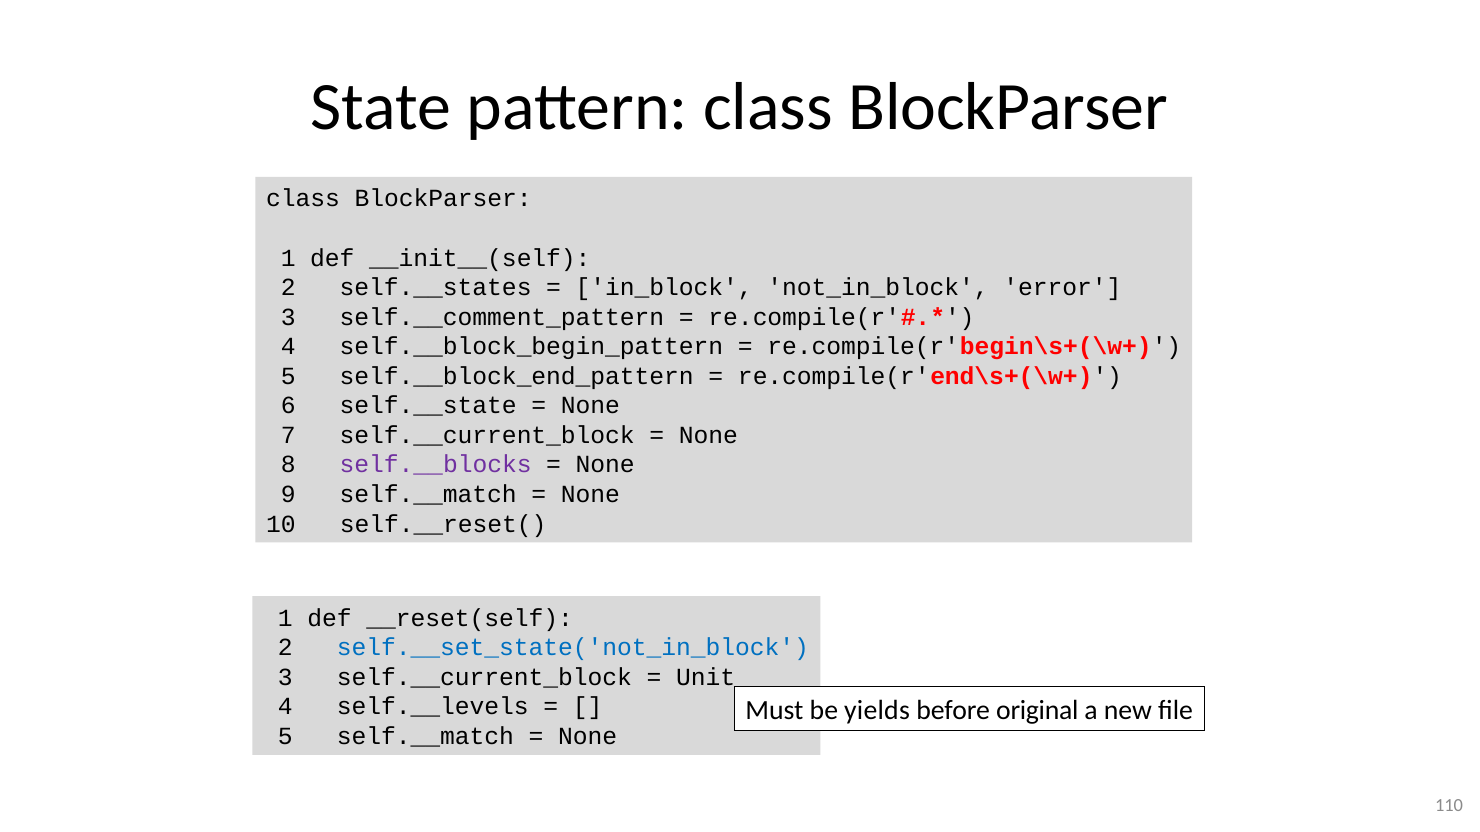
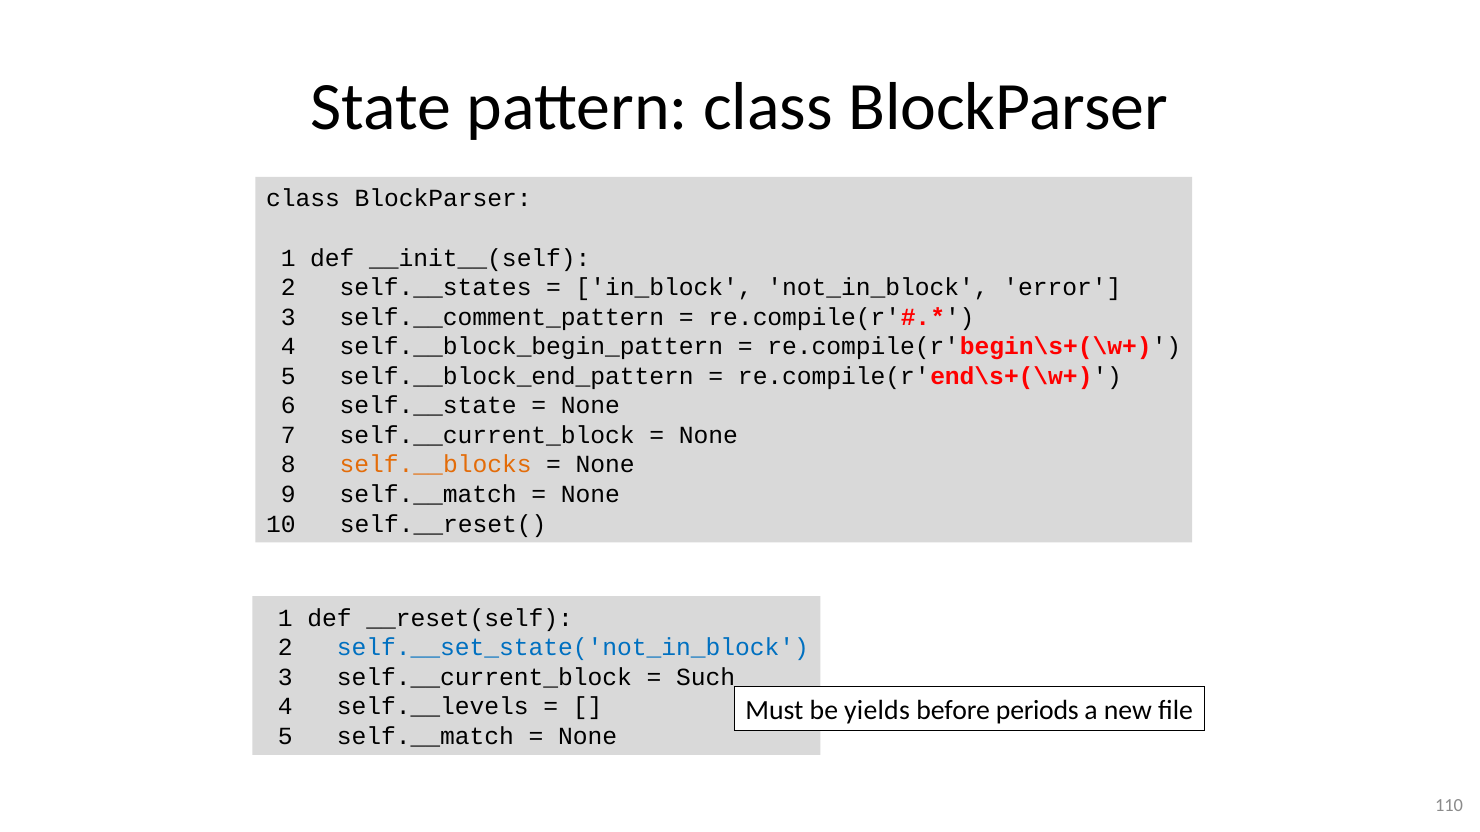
self.__blocks colour: purple -> orange (436, 465)
Unit: Unit -> Such (706, 678)
original: original -> periods (1037, 711)
